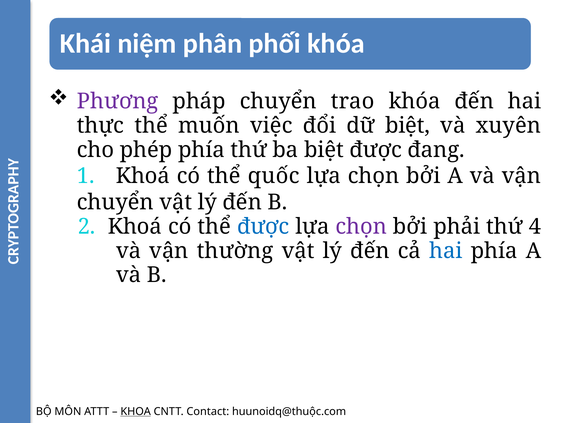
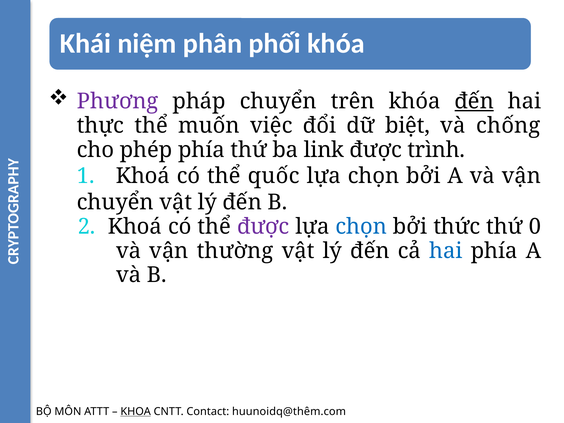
trao: trao -> trên (353, 101)
đến underline: none -> present (474, 101)
xuyên: xuyên -> chống (508, 126)
ba biệt: biệt -> link (324, 150)
đang: đang -> trình (436, 150)
được colour: blue -> purple (263, 227)
chọn colour: purple -> blue (361, 227)
phải: phải -> thức (457, 227)
4: 4 -> 0 (535, 227)
huunoidq@thuộc.com: huunoidq@thuộc.com -> huunoidq@thêm.com (289, 411)
